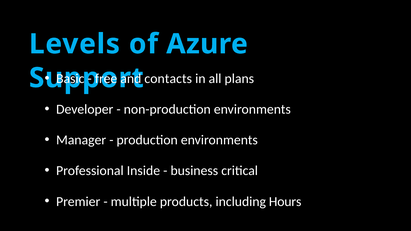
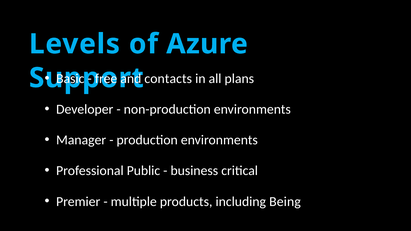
Inside: Inside -> Public (143, 171)
Hours: Hours -> Being (285, 202)
